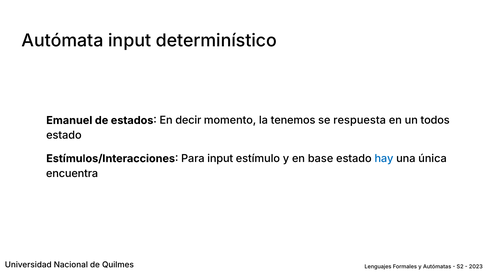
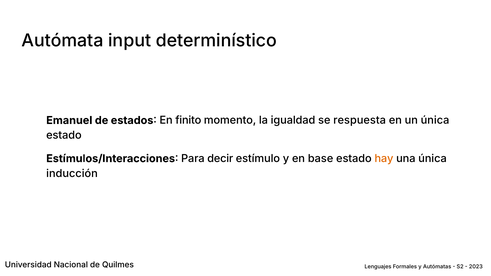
decir: decir -> finito (188, 120)
tenemos: tenemos -> igualdad (293, 120)
un todos: todos -> única (435, 120)
Para input: input -> decir (220, 159)
hay colour: blue -> orange (384, 159)
encuentra: encuentra -> inducción (72, 174)
